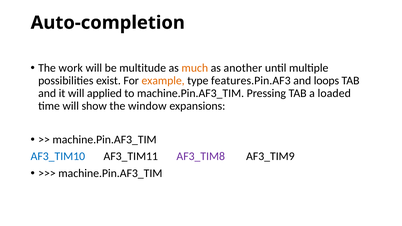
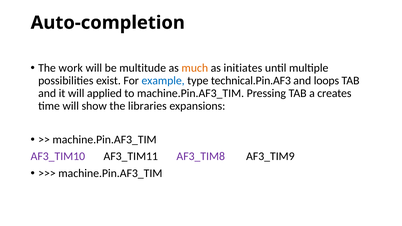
another: another -> initiates (243, 68)
example colour: orange -> blue (163, 81)
features.Pin.AF3: features.Pin.AF3 -> technical.Pin.AF3 (251, 81)
loaded: loaded -> creates (334, 93)
window: window -> libraries (147, 106)
AF3_TIM10 colour: blue -> purple (58, 157)
